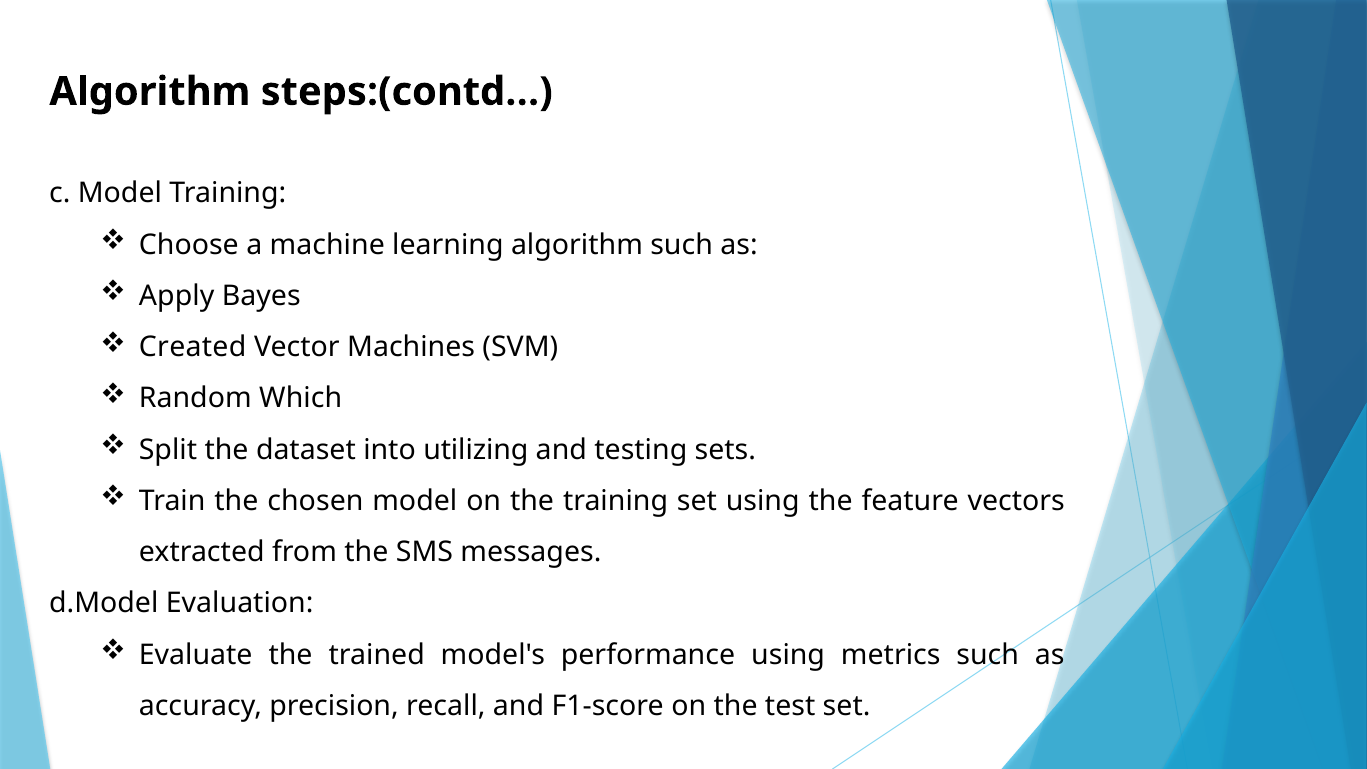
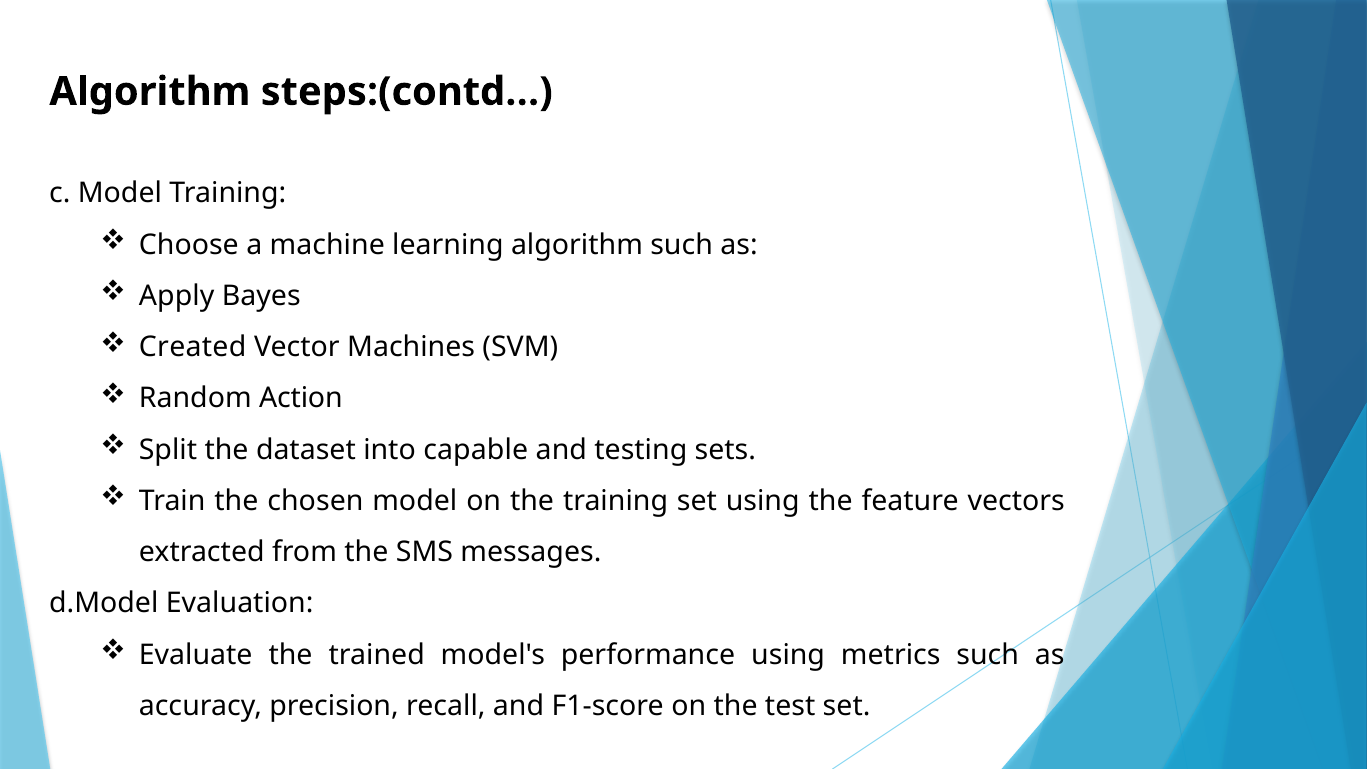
Which: Which -> Action (301, 398)
utilizing: utilizing -> capable (476, 450)
